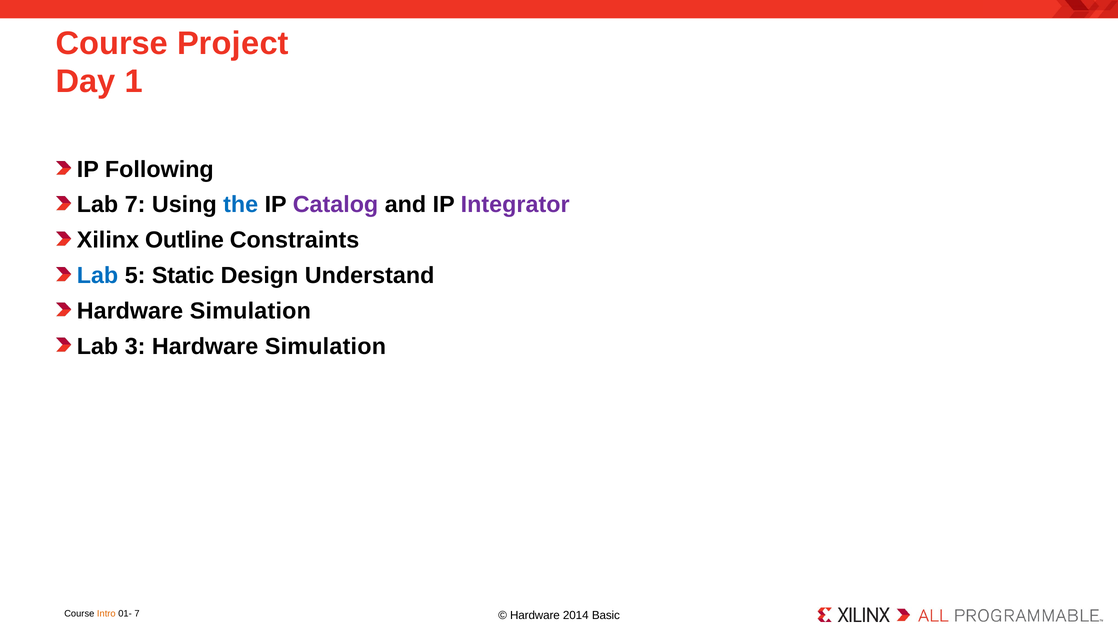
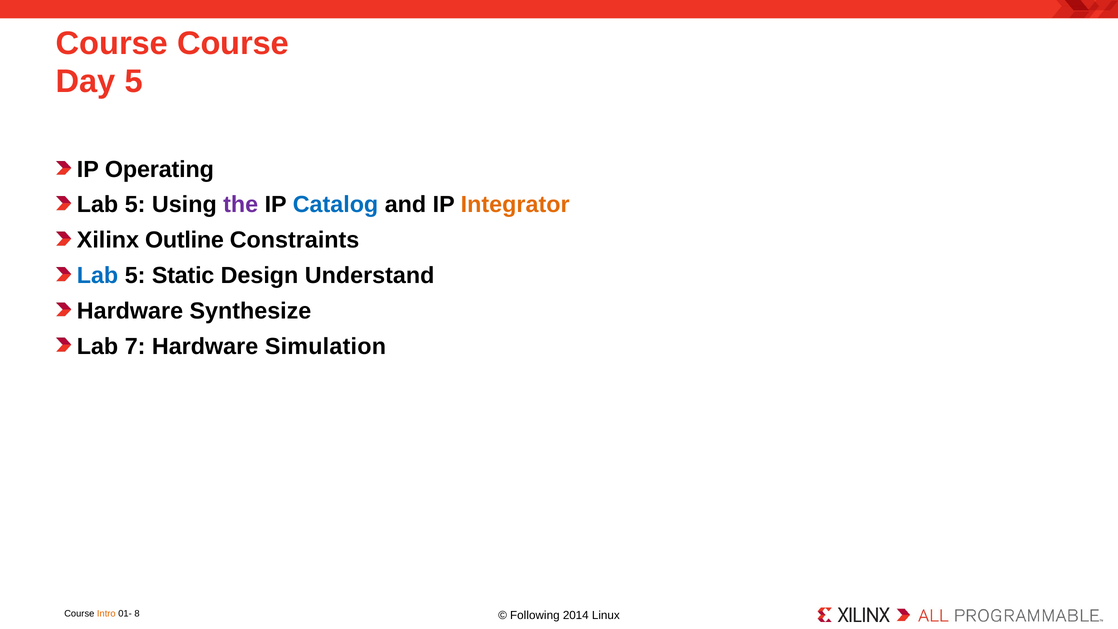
Course Project: Project -> Course (233, 43)
Day 1: 1 -> 5 (134, 82)
Following: Following -> Operating (159, 169)
7: 7 -> 5 (135, 205)
the colour: blue -> purple (241, 205)
Catalog colour: purple -> blue (335, 205)
Integrator colour: purple -> orange (515, 205)
Simulation: Simulation -> Synthesize (250, 311)
3: 3 -> 7 (135, 346)
01- 7: 7 -> 8 (137, 614)
Hardware: Hardware -> Following (535, 616)
Basic: Basic -> Linux (606, 616)
